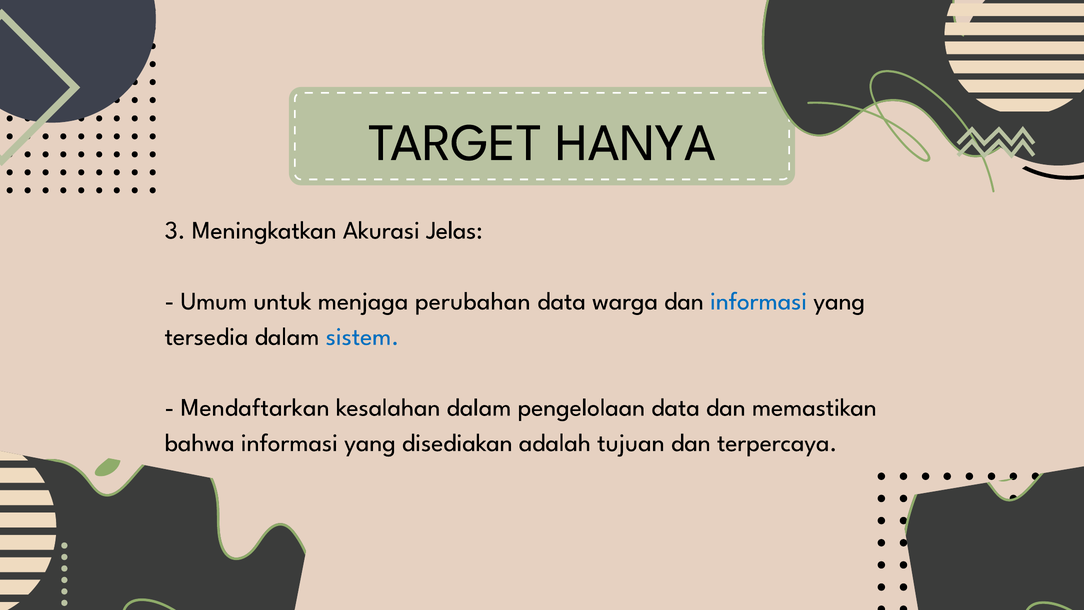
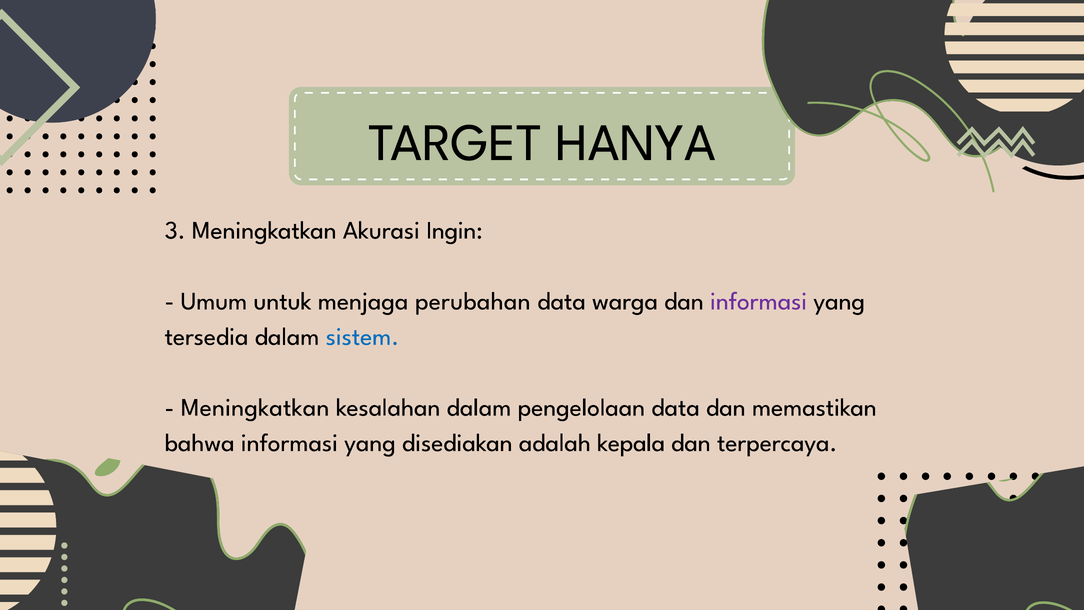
Jelas: Jelas -> Ingin (454, 230)
informasi colour: blue -> purple (759, 301)
Mendaftarkan: Mendaftarkan -> Meningkatkan (255, 407)
tujuan: tujuan -> kepala (631, 443)
